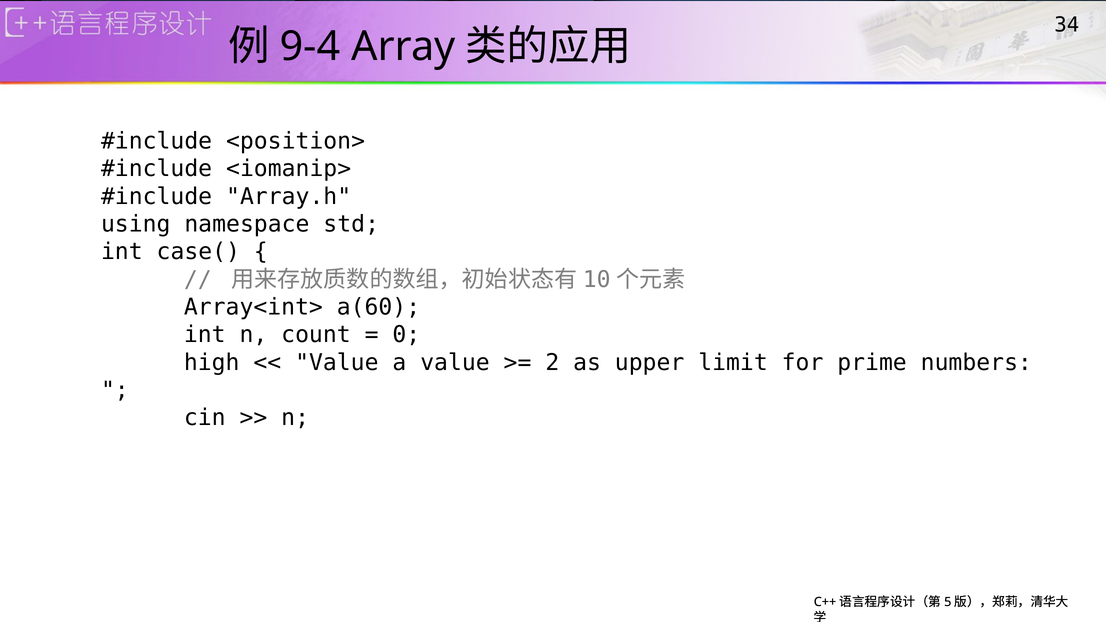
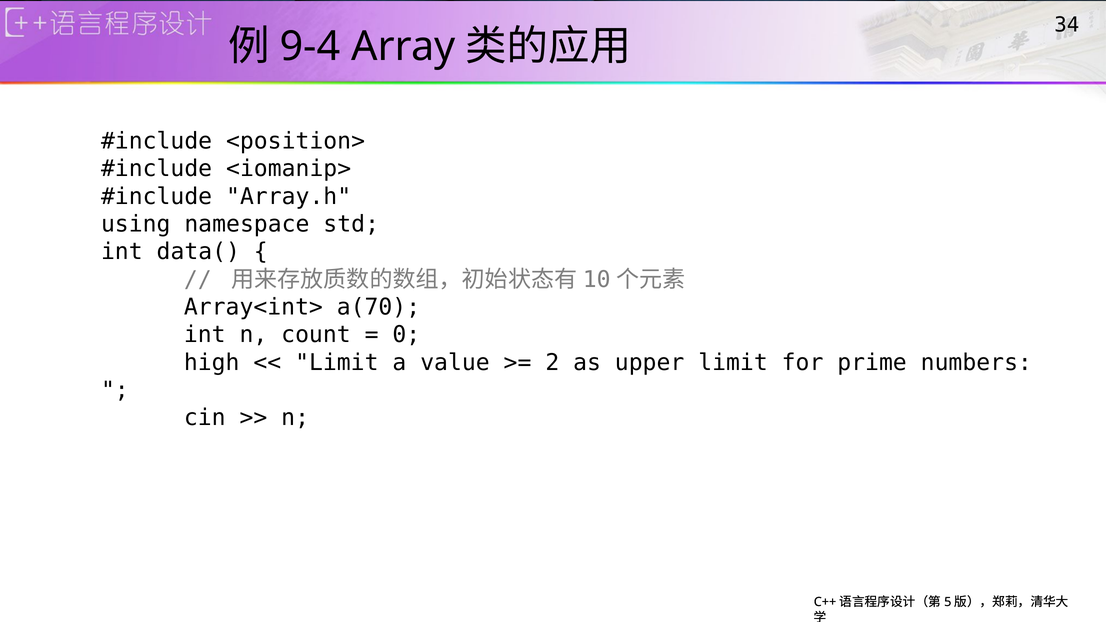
case(: case( -> data( (198, 252)
a(60: a(60 -> a(70 (378, 307)
Value: Value -> Limit (337, 362)
